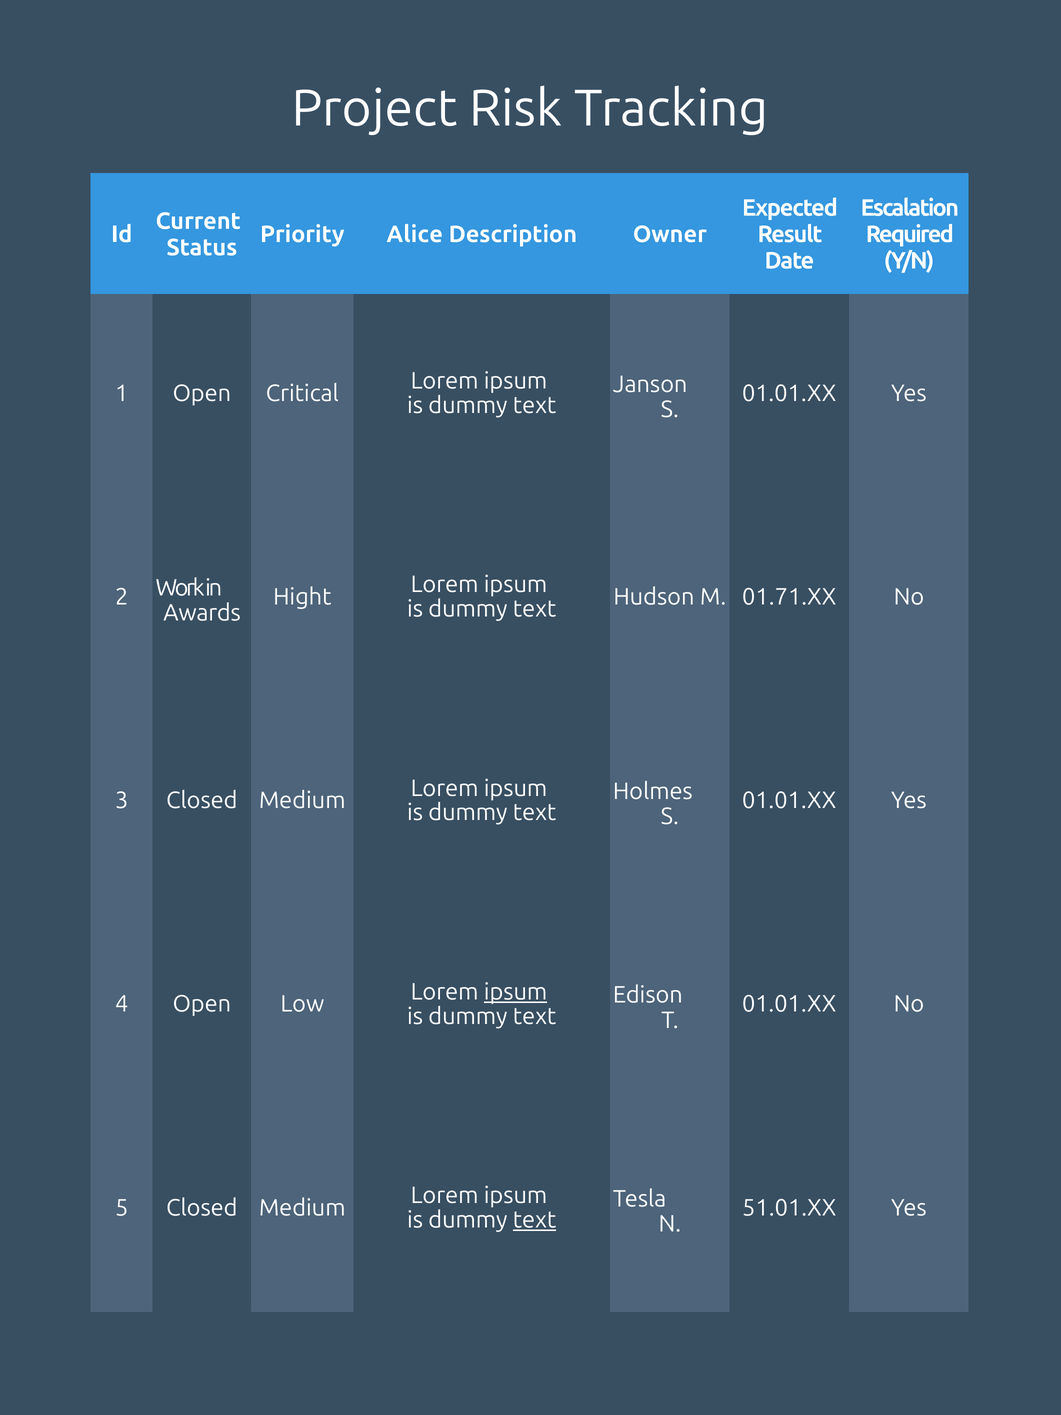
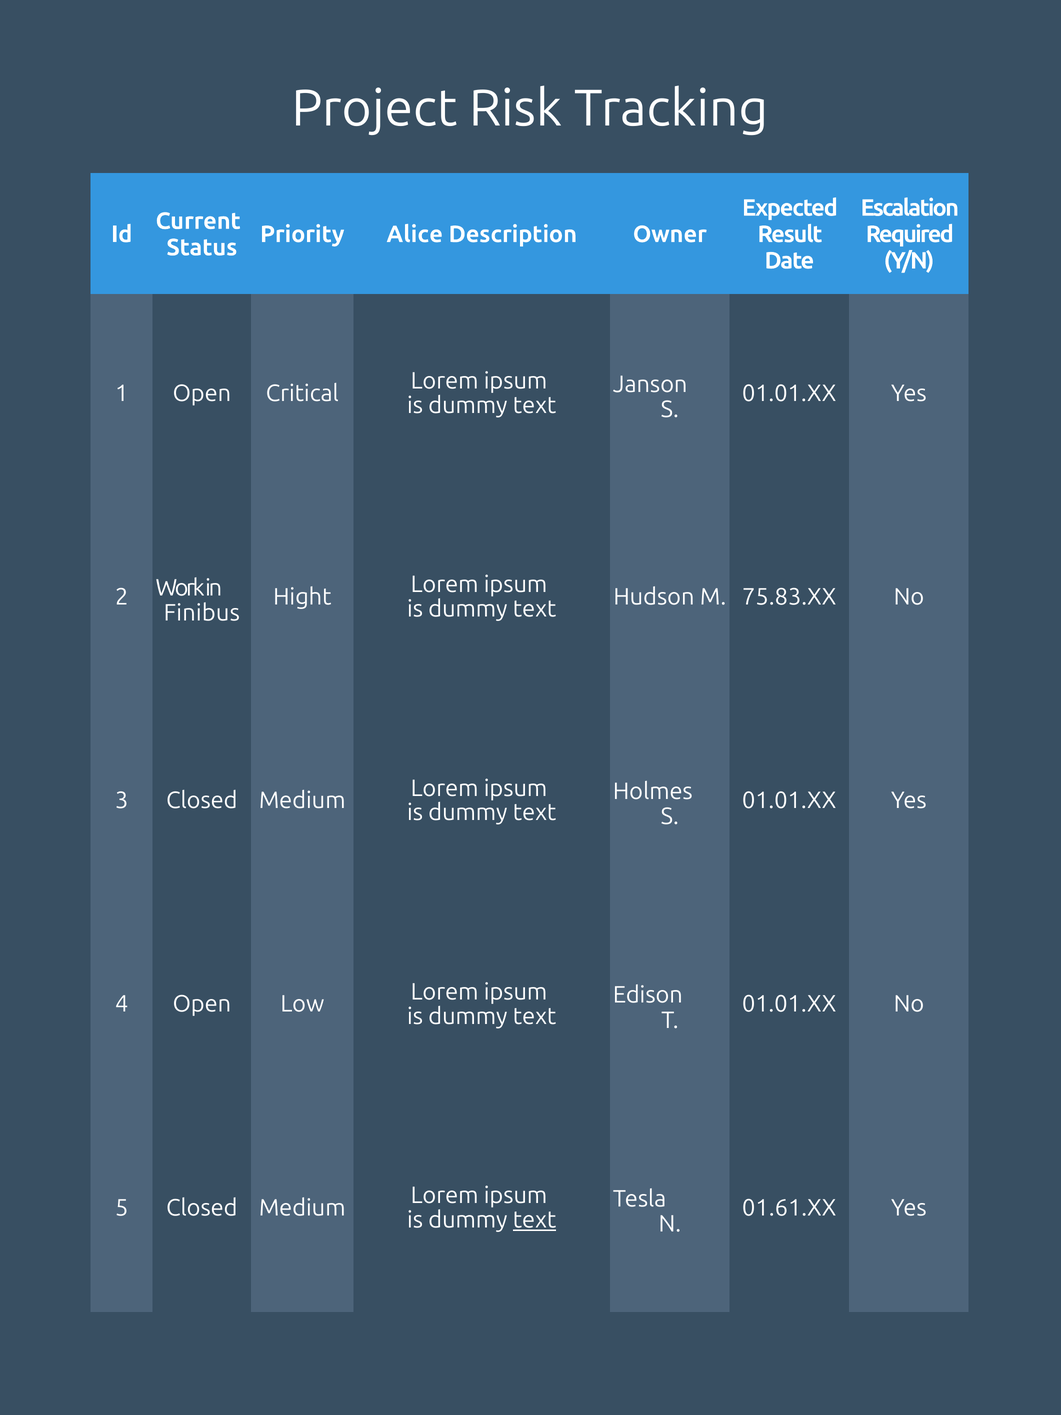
01.71.XX: 01.71.XX -> 75.83.XX (789, 597)
Awards: Awards -> Finibus (202, 613)
ipsum underline: present -> none (516, 992)
51.01.XX: 51.01.XX -> 01.61.XX (789, 1207)
